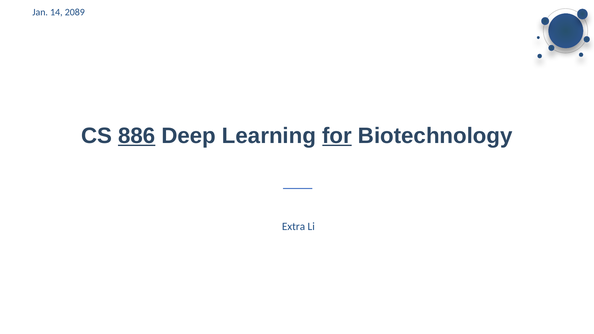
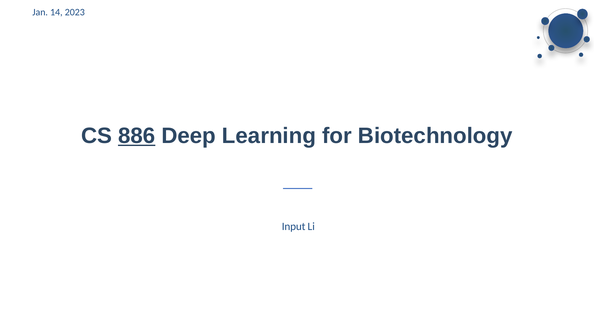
2089: 2089 -> 2023 (75, 12)
for underline: present -> none (337, 136)
Extra: Extra -> Input (294, 227)
